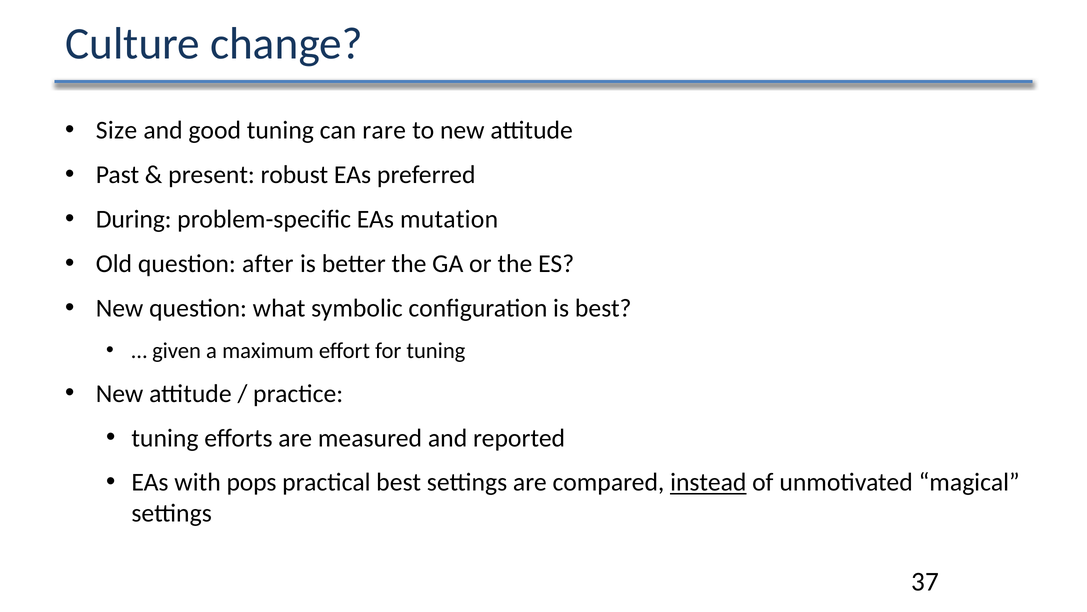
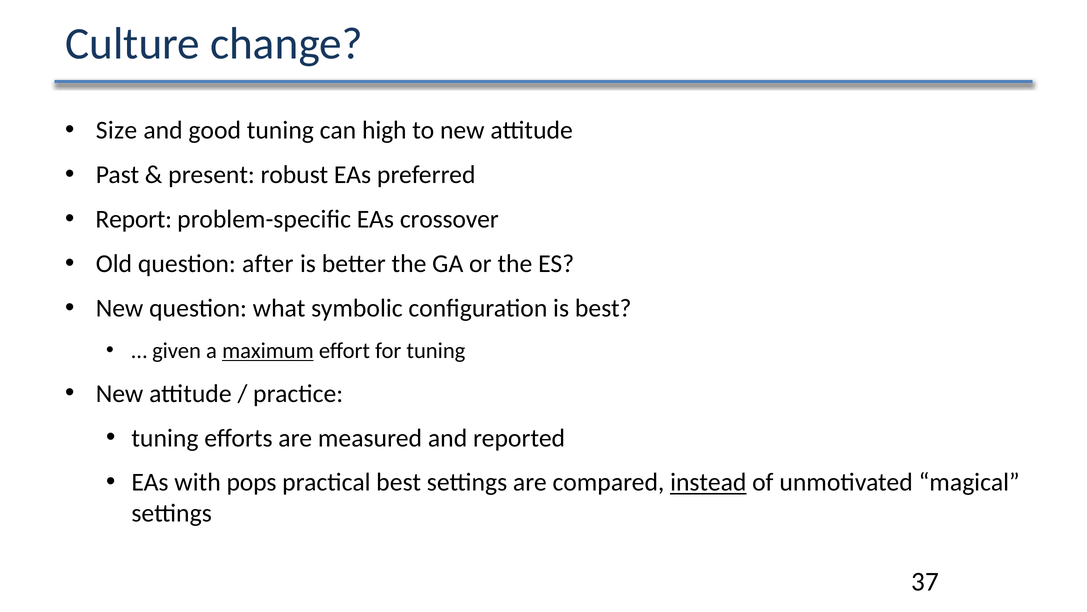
rare: rare -> high (384, 130)
During: During -> Report (134, 219)
mutation: mutation -> crossover (449, 219)
maximum underline: none -> present (268, 350)
